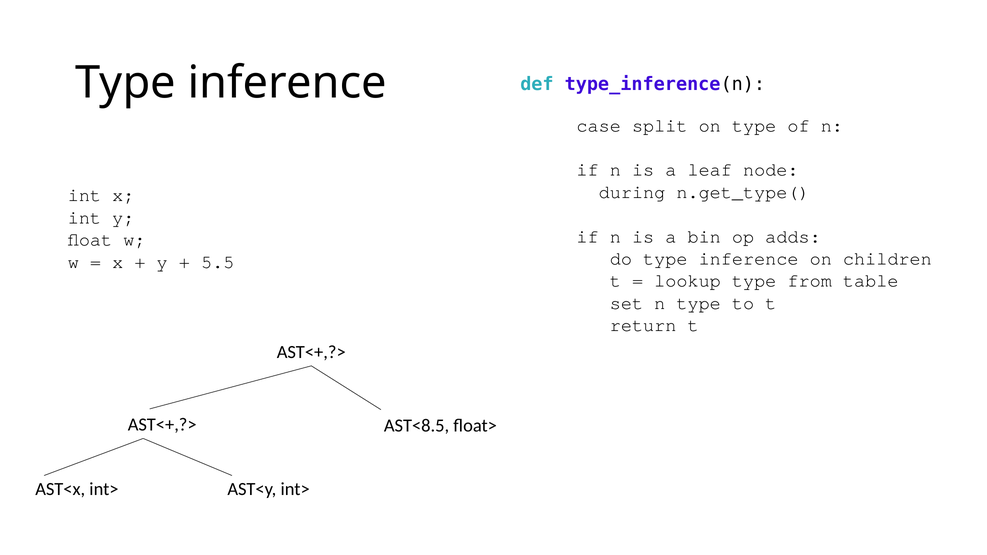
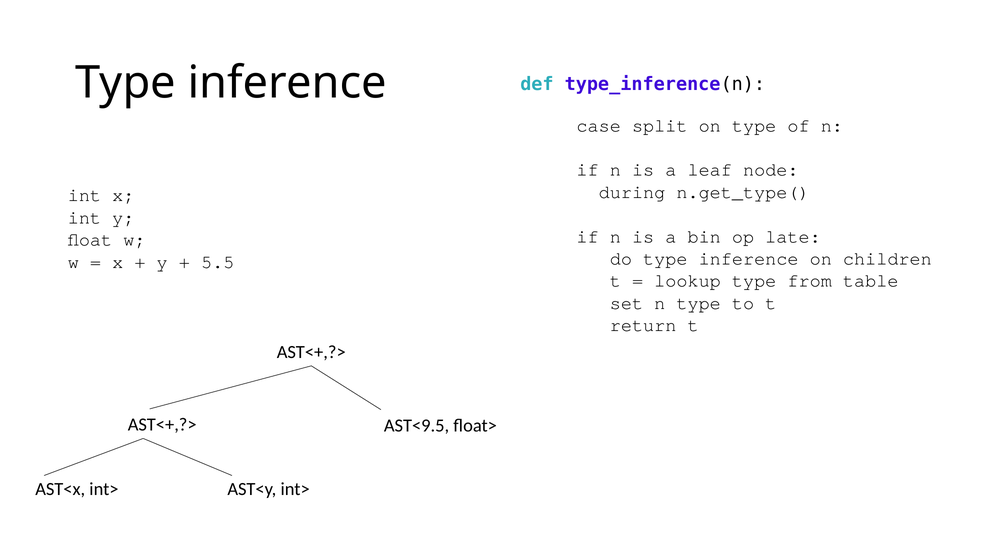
adds: adds -> late (793, 237)
AST<8.5: AST<8.5 -> AST<9.5 (417, 426)
